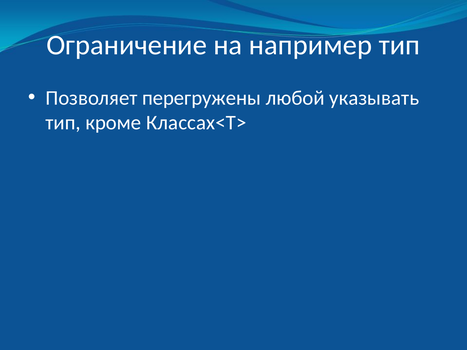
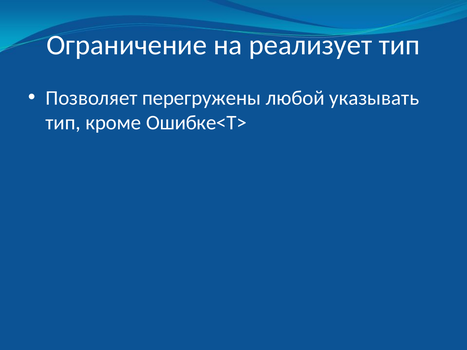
например: например -> реализует (310, 45)
Классах<T>: Классах<T> -> Ошибке<T> (196, 123)
